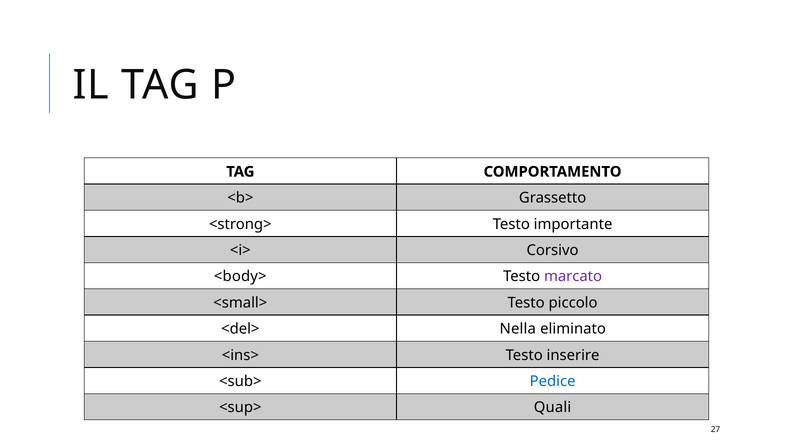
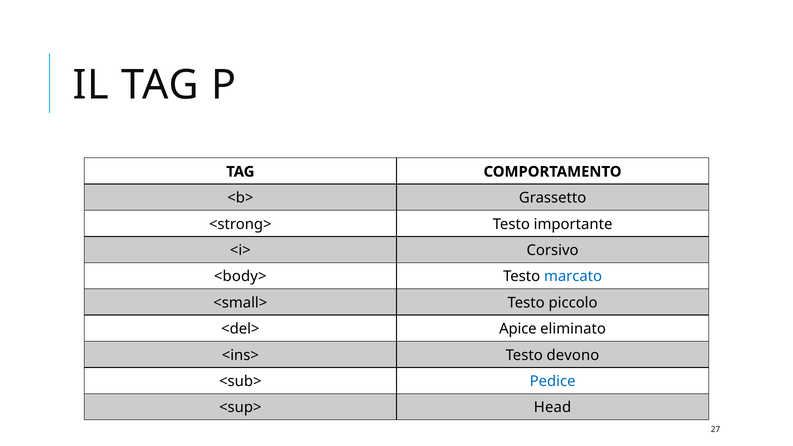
marcato colour: purple -> blue (573, 277)
Nella: Nella -> Apice (518, 329)
inserire: inserire -> devono (573, 355)
Quali: Quali -> Head (553, 408)
